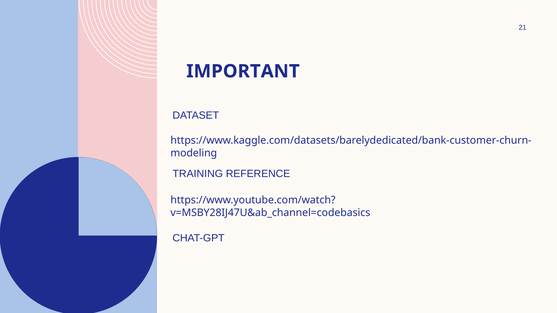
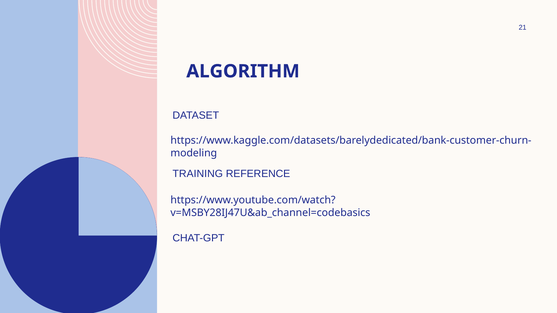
IMPORTANT: IMPORTANT -> ALGORITHM (243, 71)
